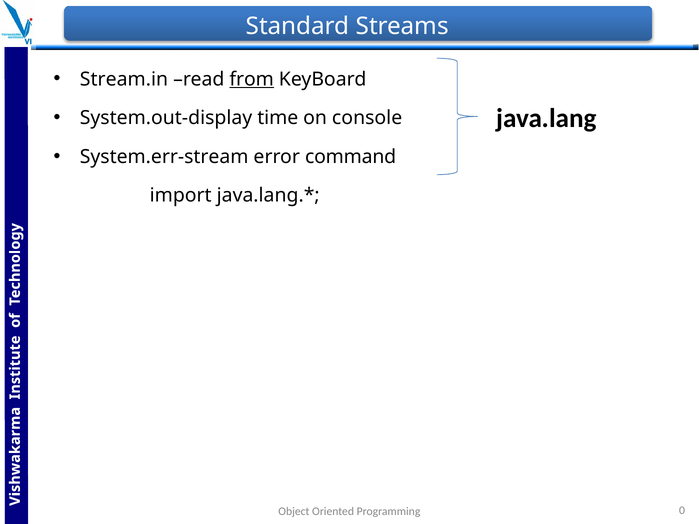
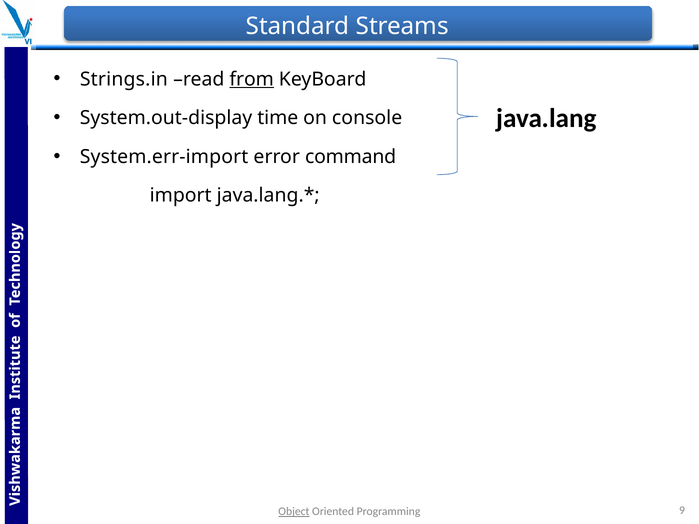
Stream.in: Stream.in -> Strings.in (124, 79)
System.err-stream: System.err-stream -> System.err-import (164, 157)
Object underline: none -> present (294, 512)
0: 0 -> 9 (682, 510)
